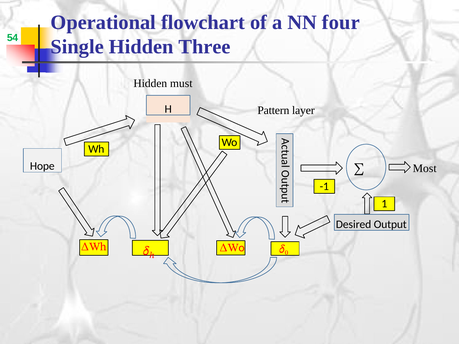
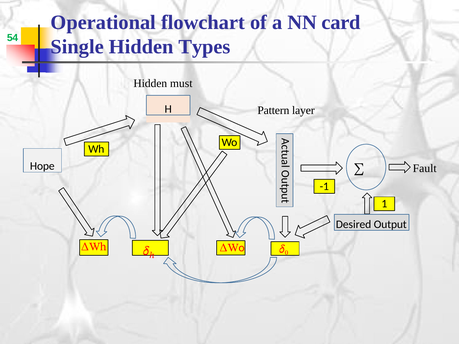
four: four -> card (341, 22)
Three: Three -> Types (204, 47)
Most: Most -> Fault (425, 168)
